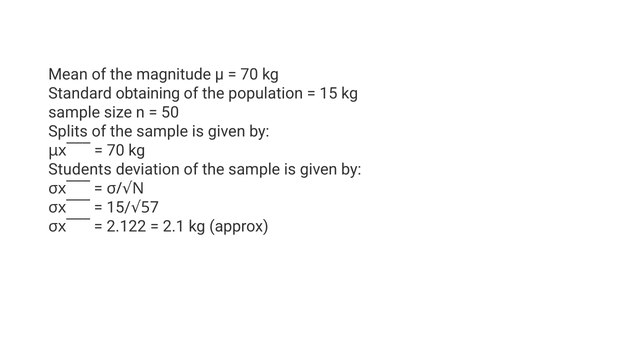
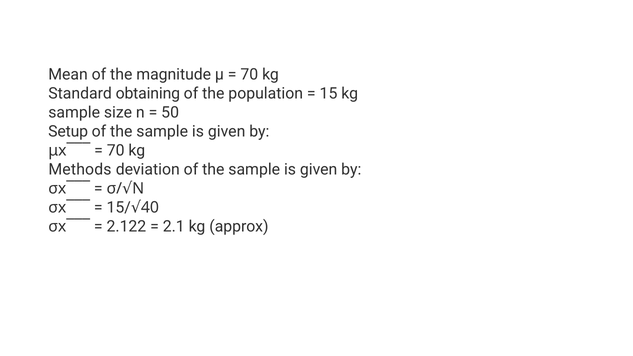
Splits: Splits -> Setup (68, 132)
Students: Students -> Methods (80, 170)
57: 57 -> 40 (150, 208)
